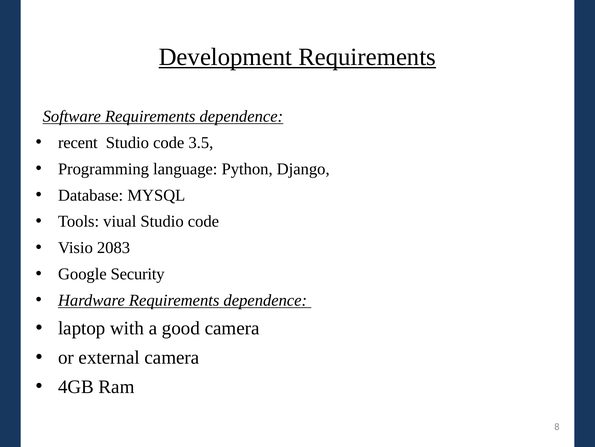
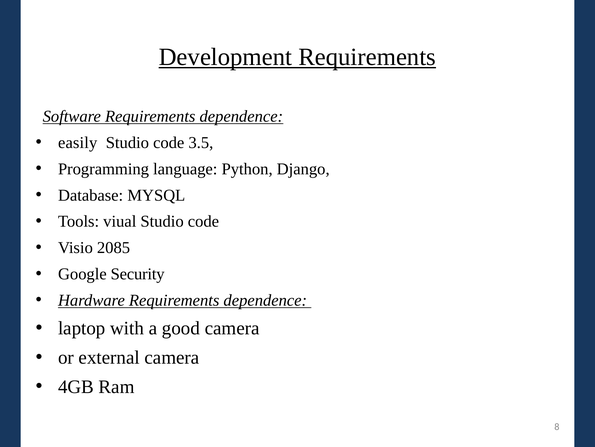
recent: recent -> easily (78, 142)
2083: 2083 -> 2085 (114, 247)
